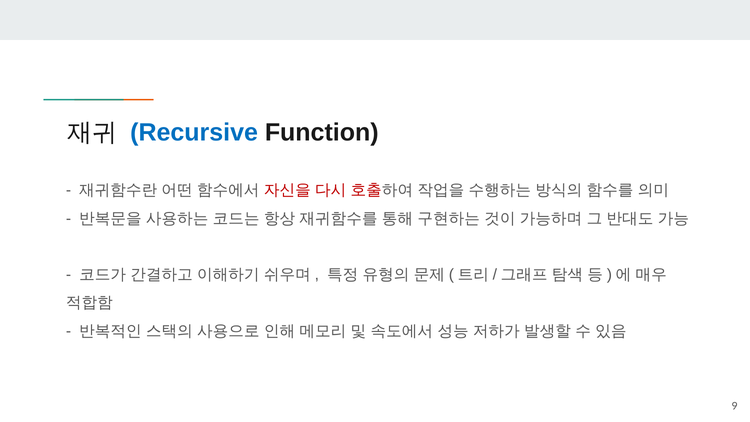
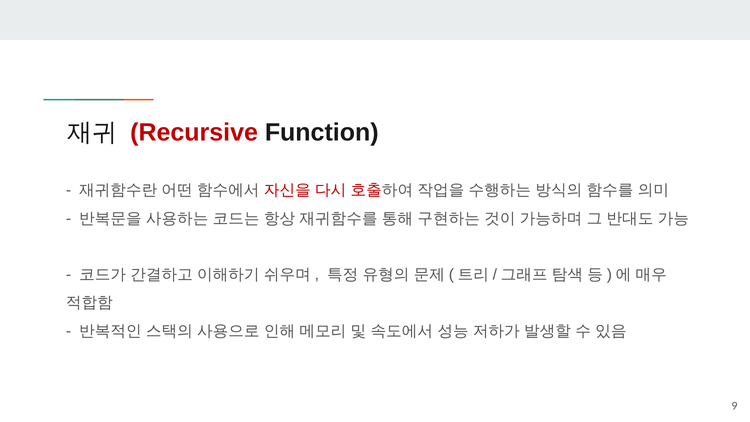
Recursive colour: blue -> red (194, 132)
